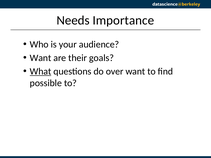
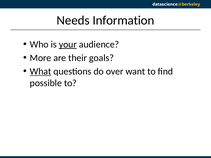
Importance: Importance -> Information (123, 20)
your underline: none -> present (68, 44)
Want: Want -> More (41, 58)
